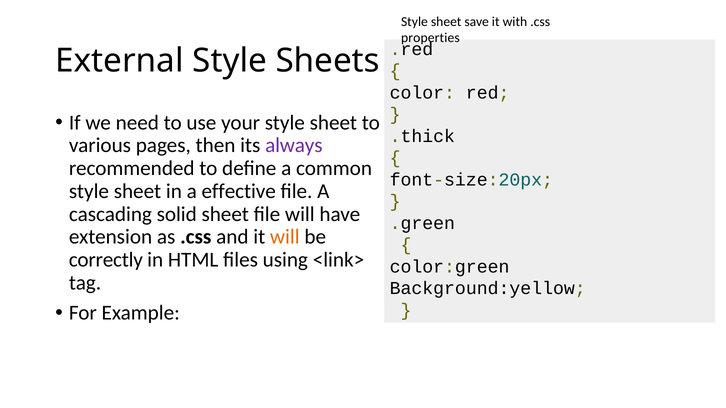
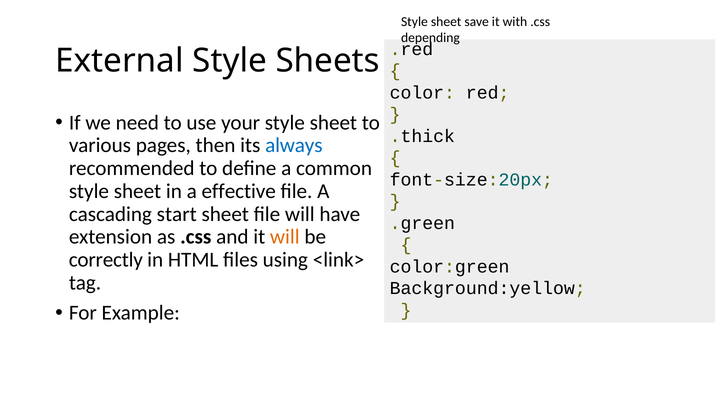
properties: properties -> depending (430, 38)
always colour: purple -> blue (294, 146)
solid: solid -> start (177, 214)
